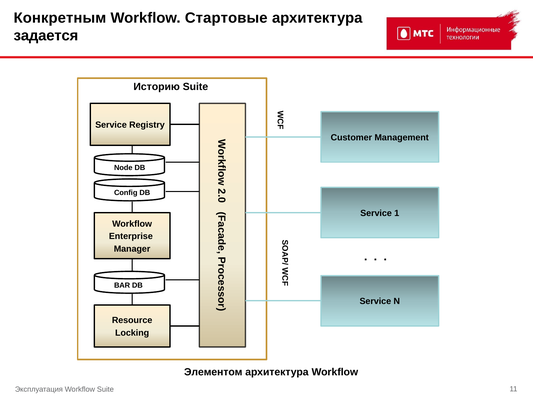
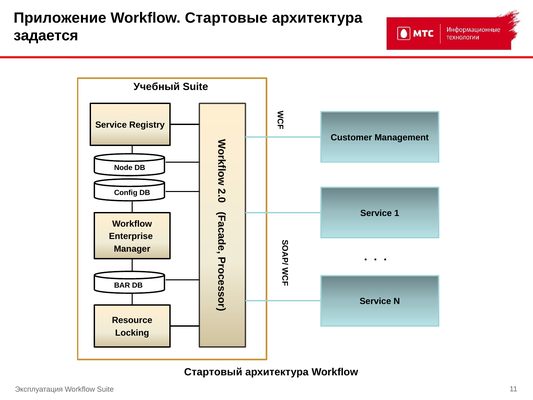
Конкретным: Конкретным -> Приложение (60, 18)
Историю: Историю -> Учебный (157, 87)
Элементом: Элементом -> Стартовый (213, 372)
